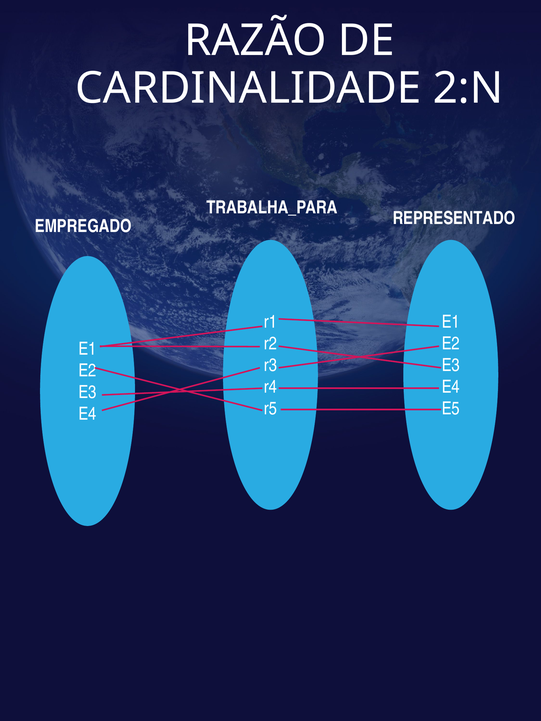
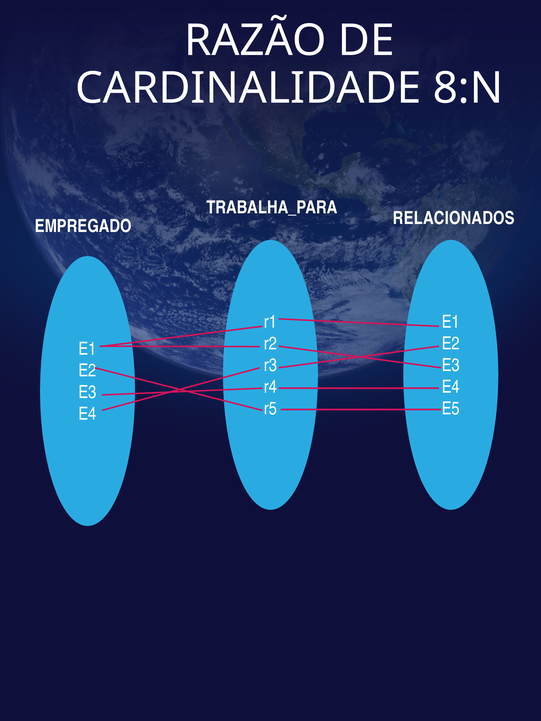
2:N: 2:N -> 8:N (468, 88)
REPRESENTADO: REPRESENTADO -> RELACIONADOS (454, 218)
